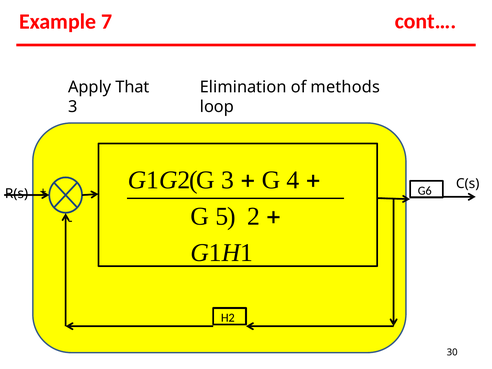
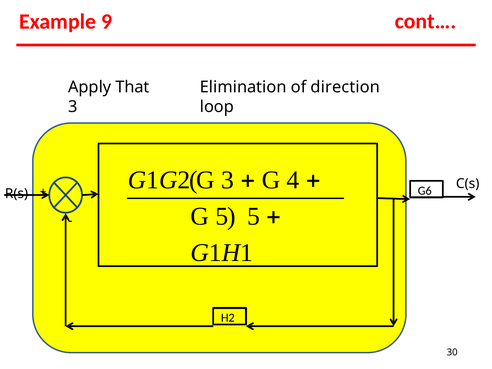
7: 7 -> 9 (107, 21)
methods: methods -> direction (345, 87)
5 2: 2 -> 5 (253, 216)
